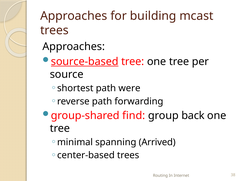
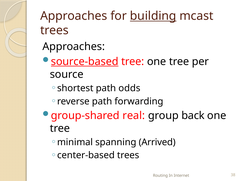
building underline: none -> present (153, 16)
were: were -> odds (129, 88)
find: find -> real (134, 115)
